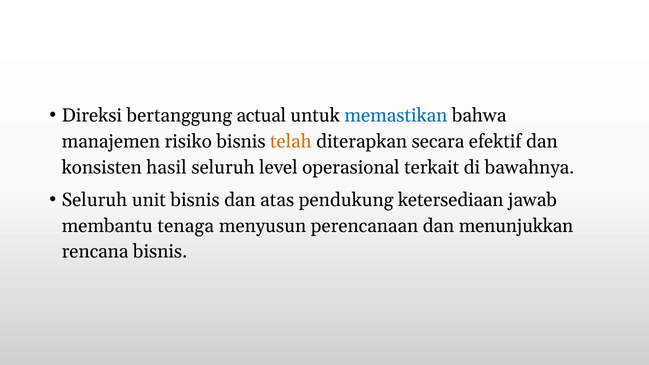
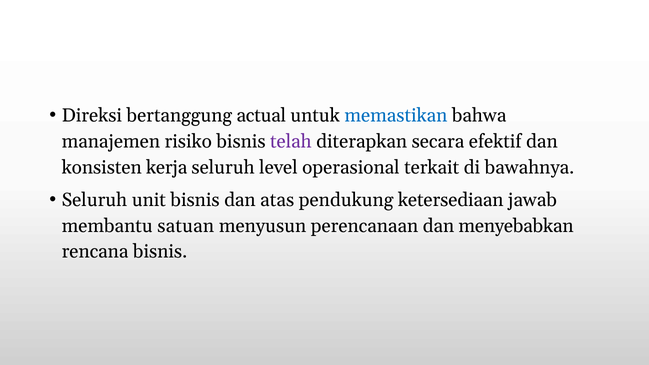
telah colour: orange -> purple (291, 141)
hasil: hasil -> kerja (167, 167)
tenaga: tenaga -> satuan (186, 226)
menunjukkan: menunjukkan -> menyebabkan (516, 226)
